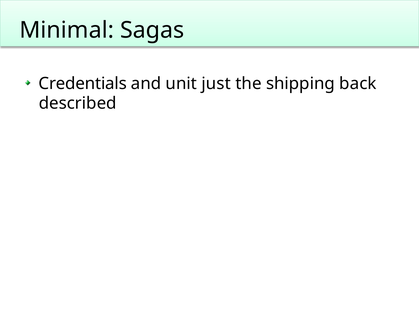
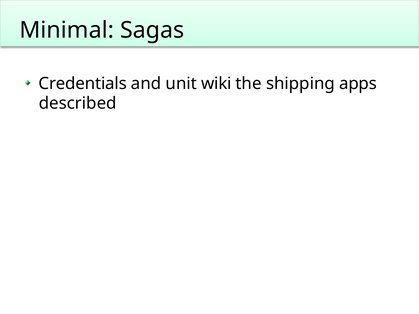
just: just -> wiki (216, 84)
back: back -> apps (358, 84)
